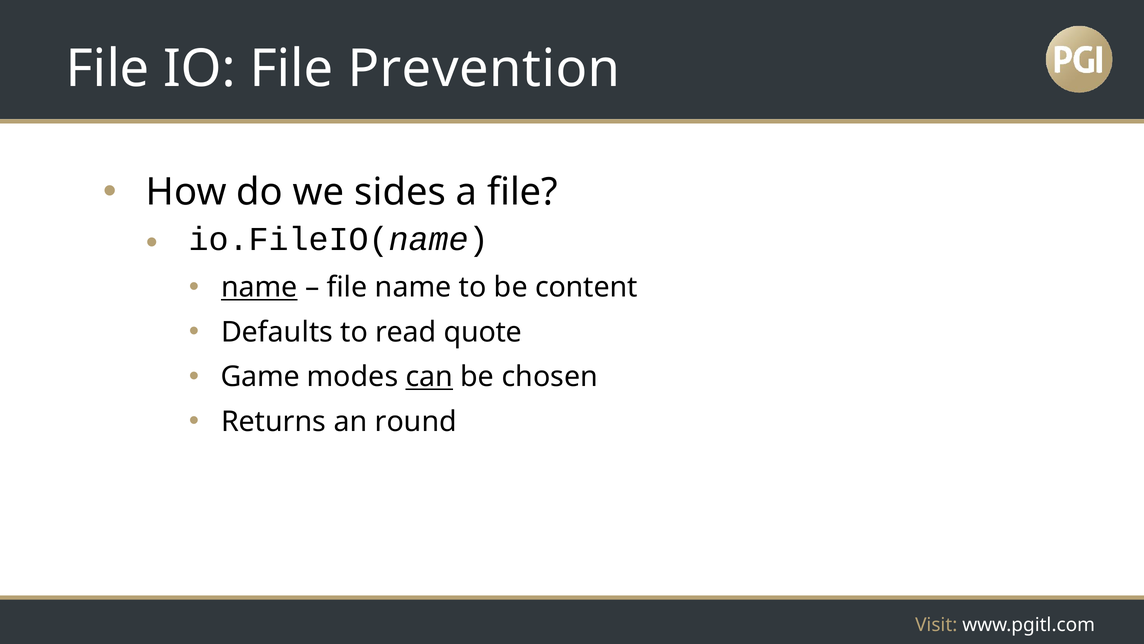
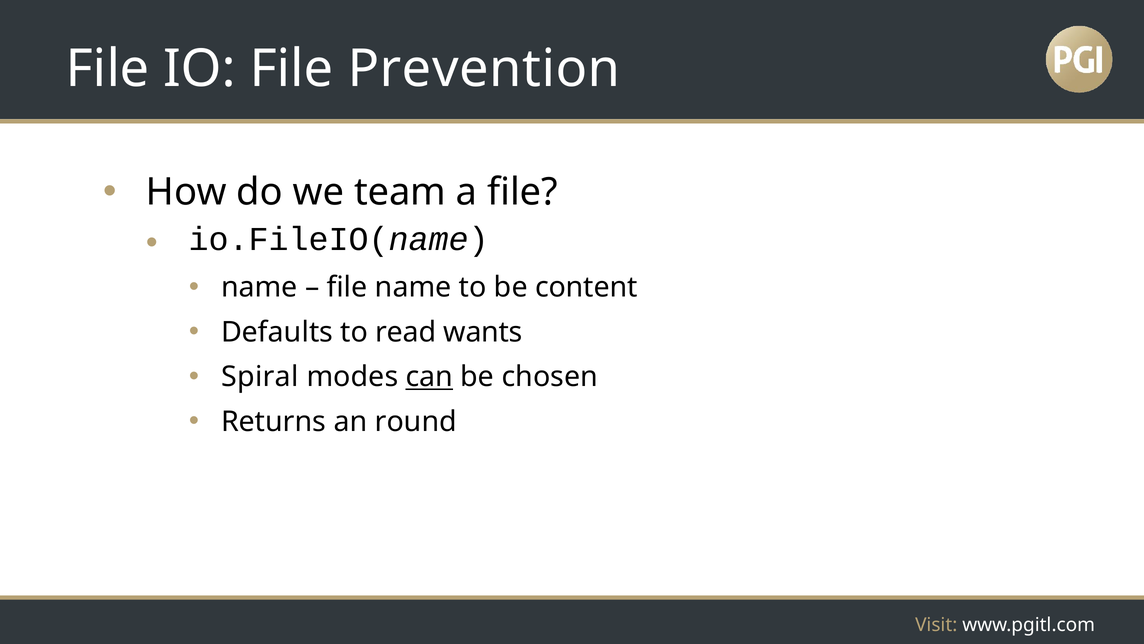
sides: sides -> team (400, 192)
name underline: present -> none (259, 287)
quote: quote -> wants (483, 332)
Game: Game -> Spiral (260, 377)
